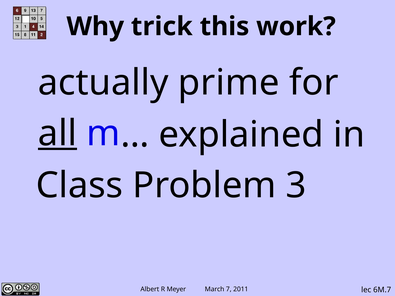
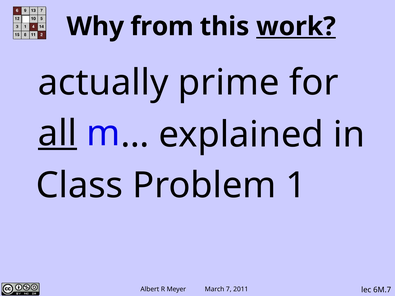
trick: trick -> from (162, 27)
work underline: none -> present (296, 27)
3: 3 -> 1 (296, 186)
